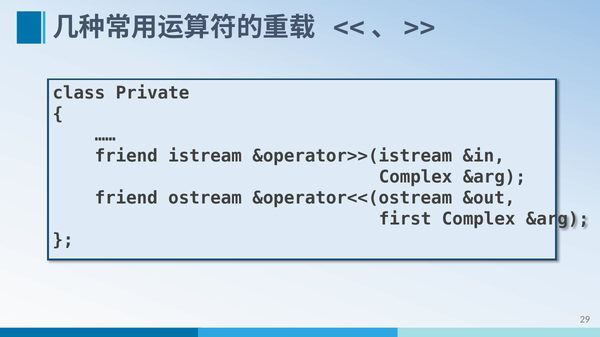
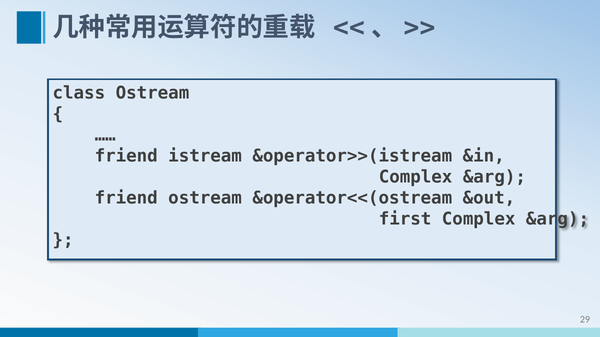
class Private: Private -> Ostream (152, 93)
